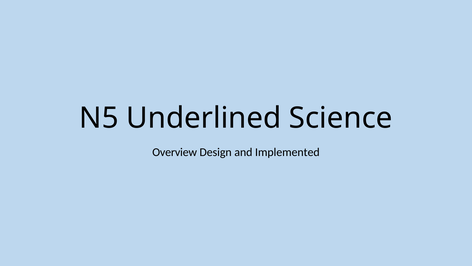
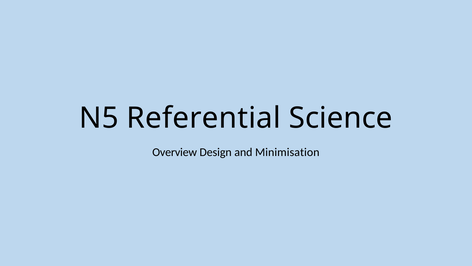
Underlined: Underlined -> Referential (204, 118)
Implemented: Implemented -> Minimisation (287, 152)
